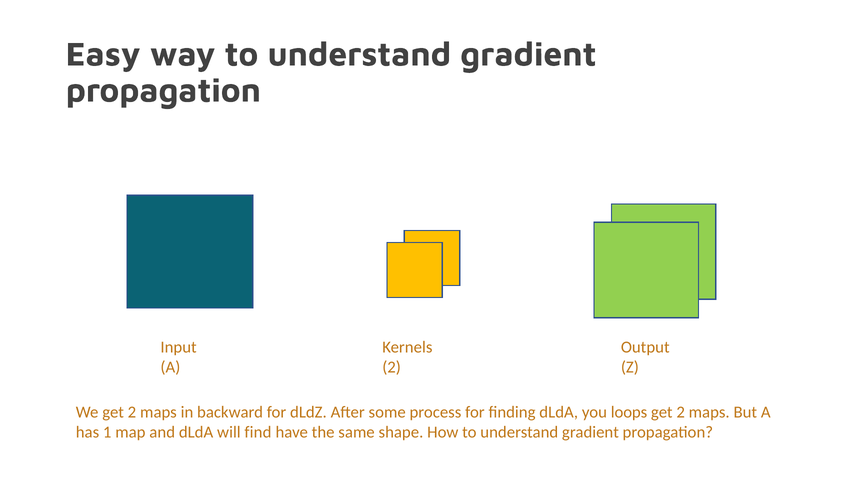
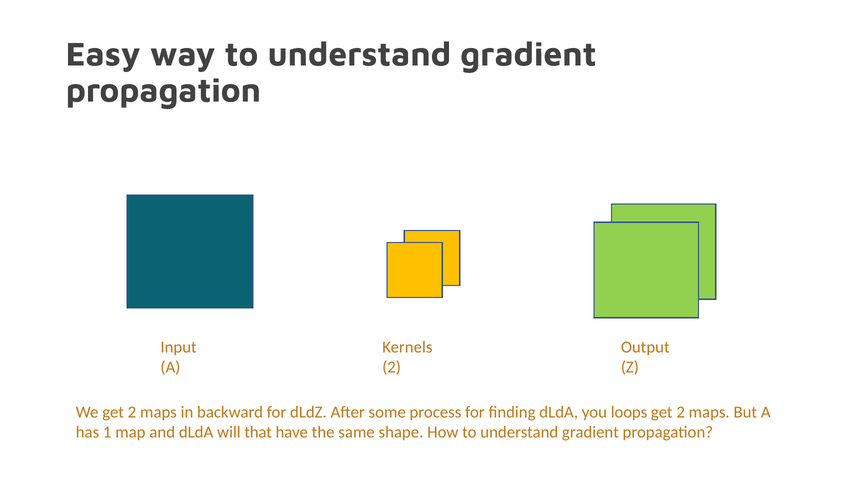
find: find -> that (258, 432)
